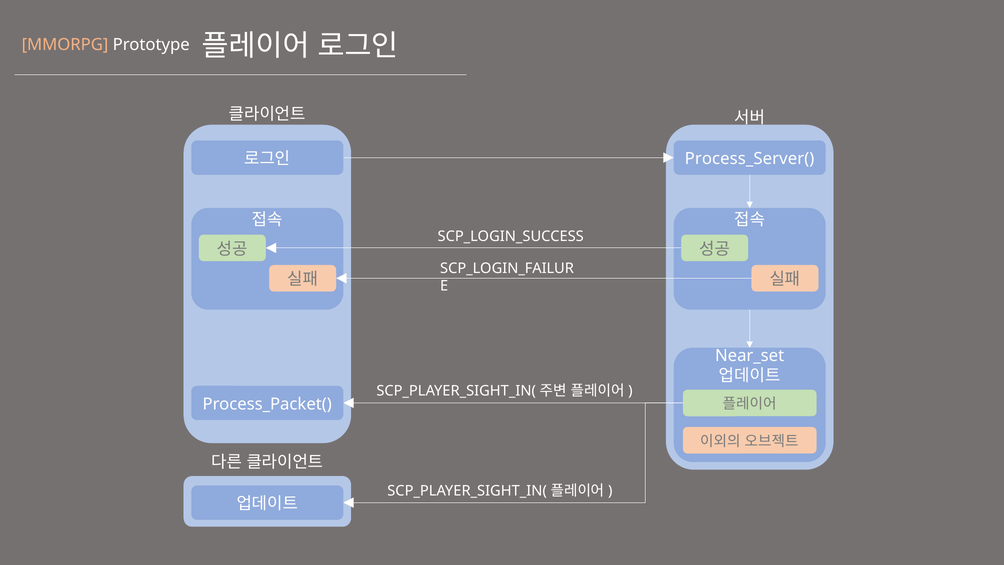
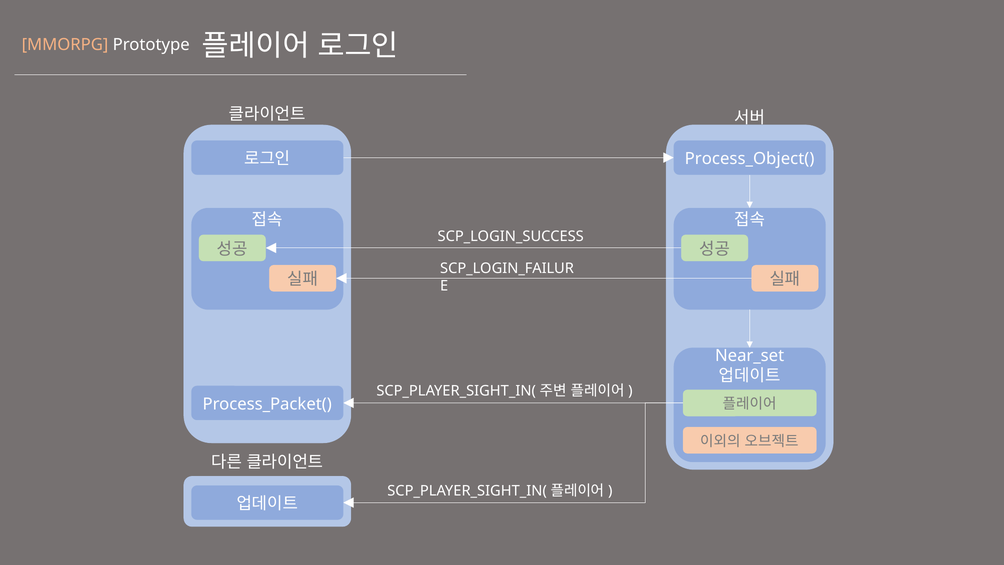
Process_Server(: Process_Server( -> Process_Object( (750, 159)
